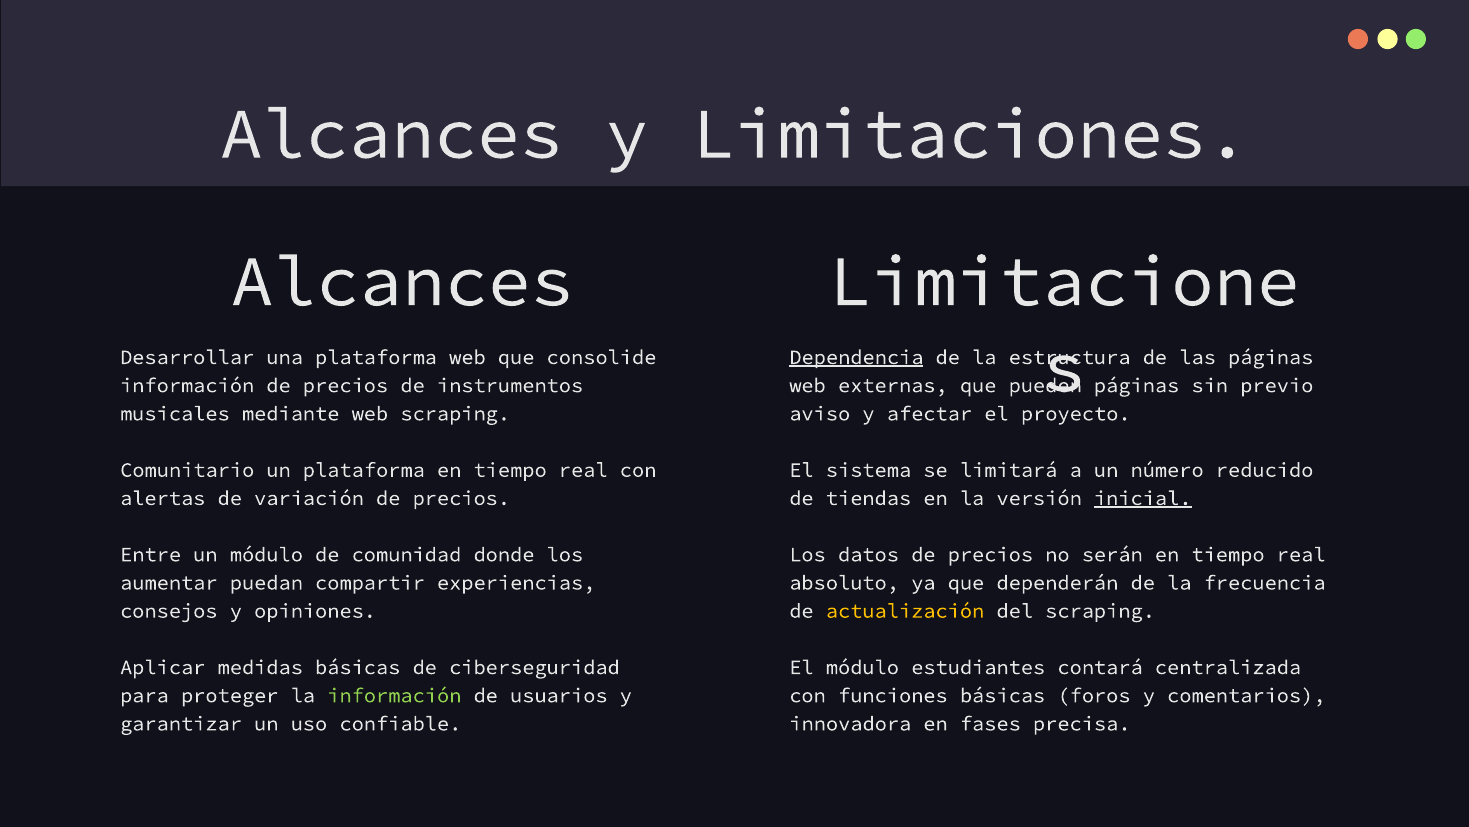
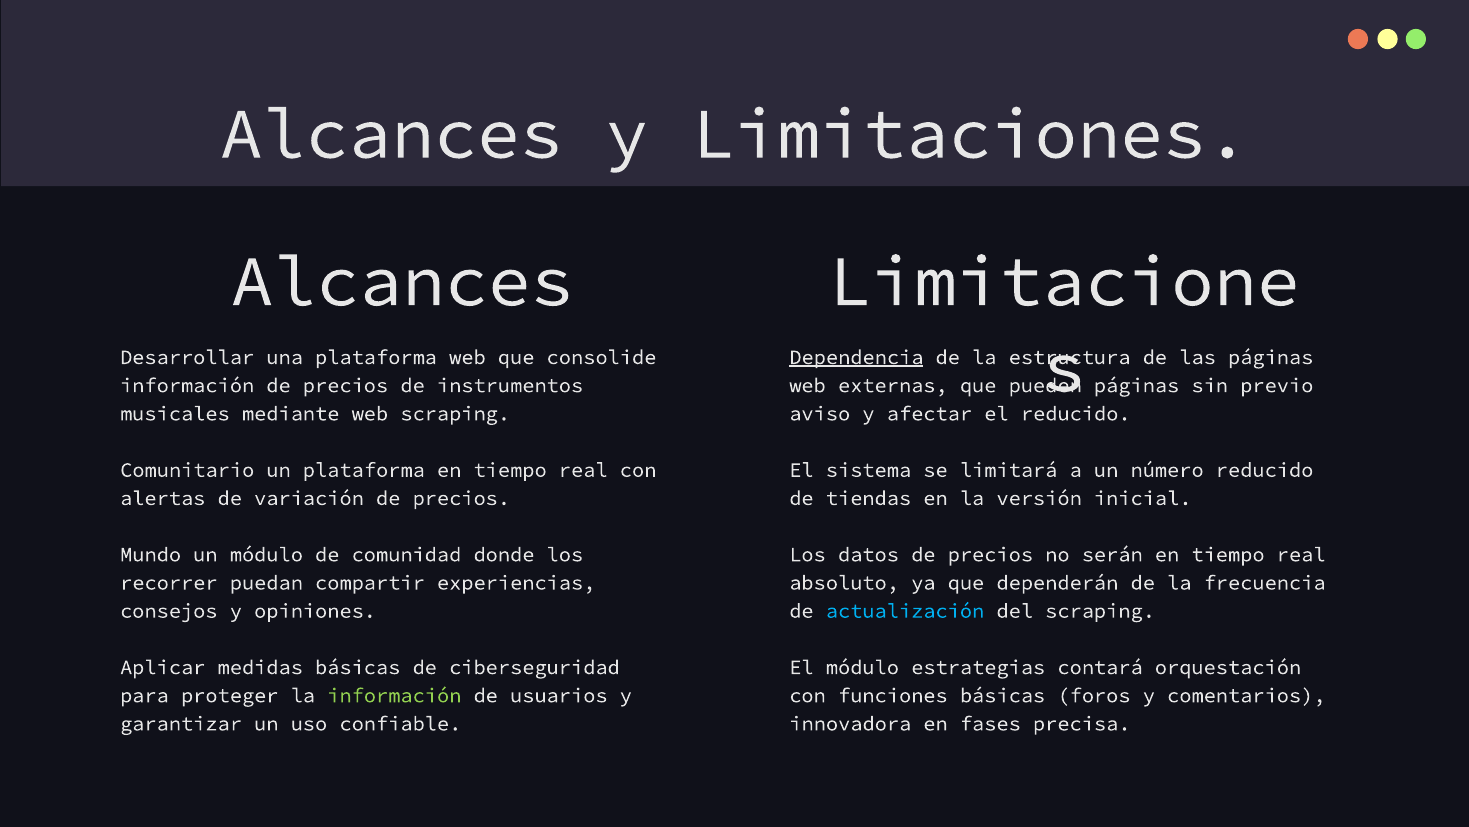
el proyecto: proyecto -> reducido (1076, 413)
inicial underline: present -> none (1143, 498)
Entre: Entre -> Mundo (151, 554)
aumentar: aumentar -> recorrer (169, 582)
actualización colour: yellow -> light blue (905, 610)
estudiantes: estudiantes -> estrategias (978, 667)
centralizada: centralizada -> orquestación (1228, 667)
